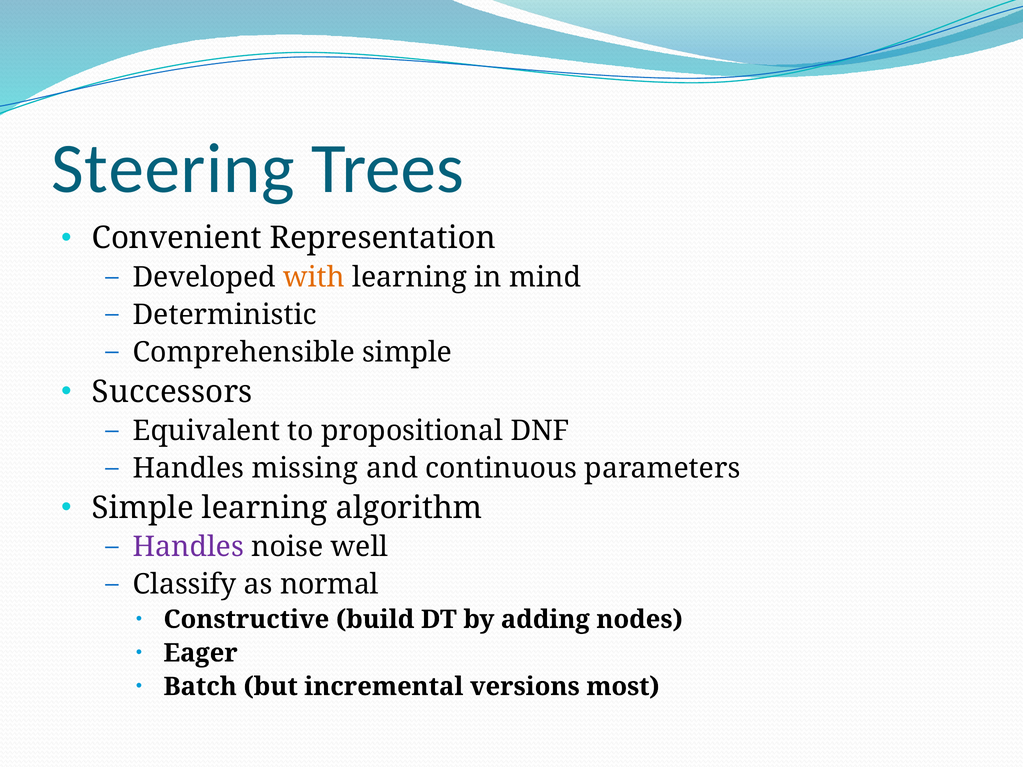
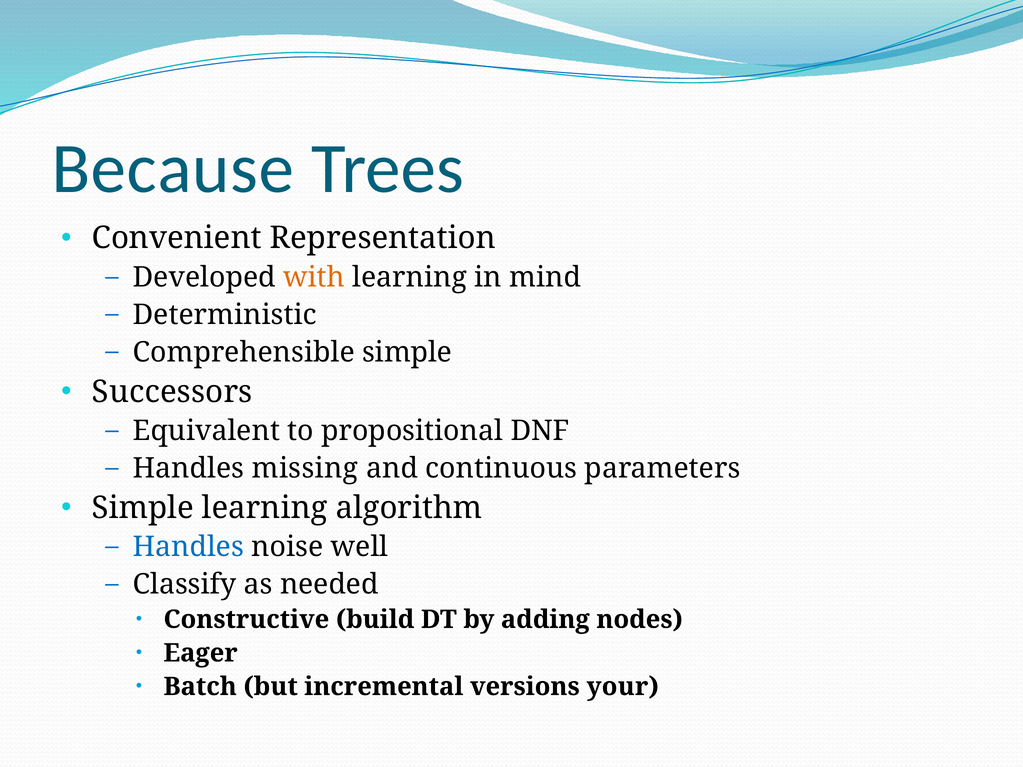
Steering: Steering -> Because (173, 169)
Handles colour: purple -> blue (188, 547)
normal: normal -> needed (329, 585)
most: most -> your (623, 687)
